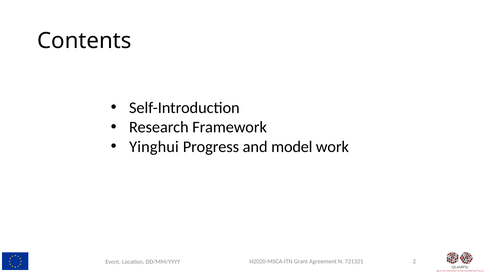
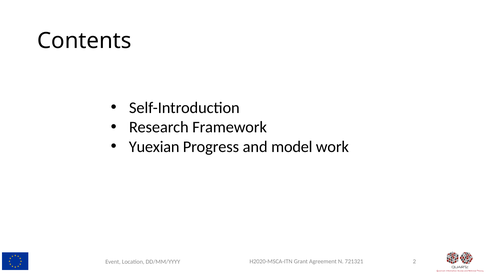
Yinghui: Yinghui -> Yuexian (154, 147)
